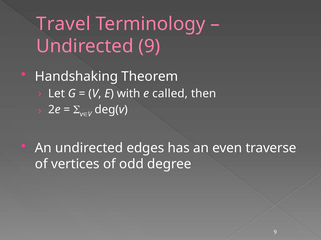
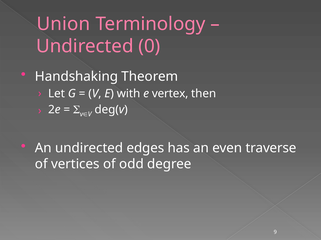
Travel: Travel -> Union (63, 24)
Undirected 9: 9 -> 0 (149, 46)
called: called -> vertex (170, 94)
